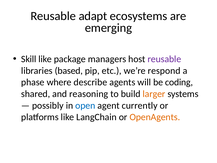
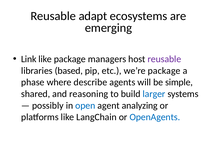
Skill: Skill -> Link (29, 59)
we’re respond: respond -> package (164, 71)
coding: coding -> simple (179, 82)
larger colour: orange -> blue (154, 94)
currently: currently -> analyzing (140, 105)
OpenAgents colour: orange -> blue (155, 117)
